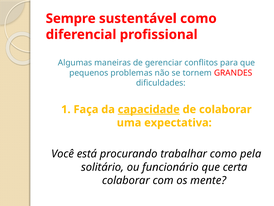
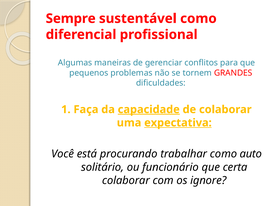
expectativa underline: none -> present (178, 122)
pela: pela -> auto (251, 154)
mente: mente -> ignore (208, 180)
